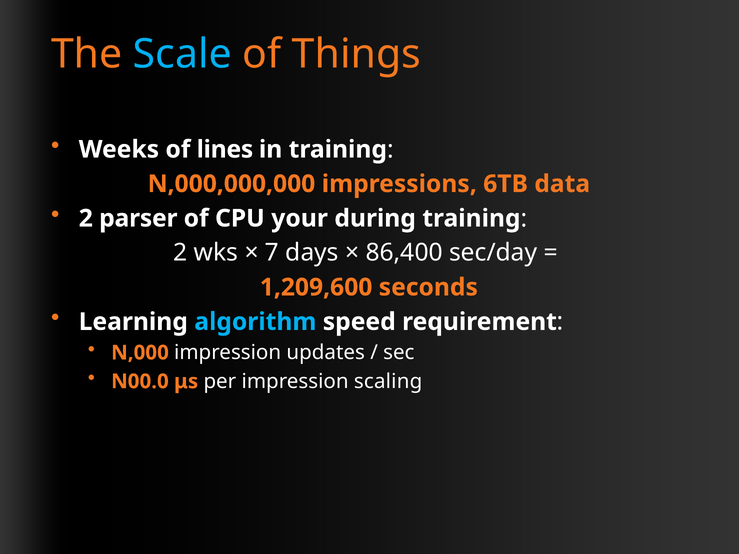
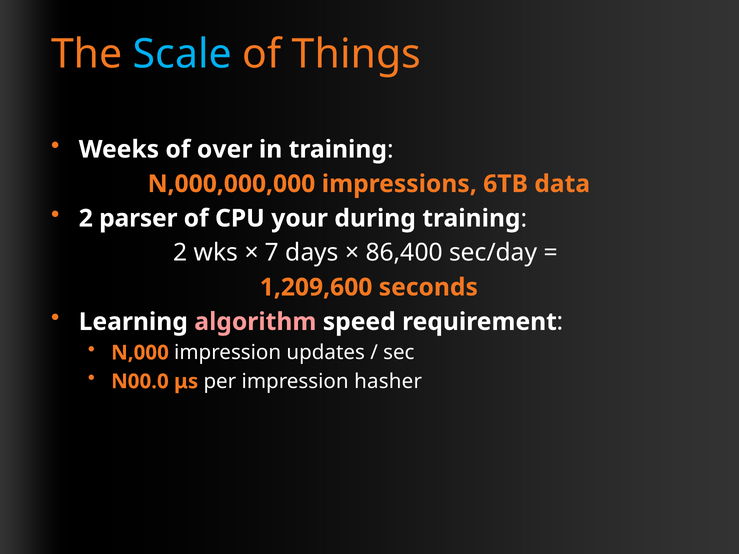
lines: lines -> over (225, 150)
algorithm colour: light blue -> pink (255, 322)
scaling: scaling -> hasher (388, 382)
